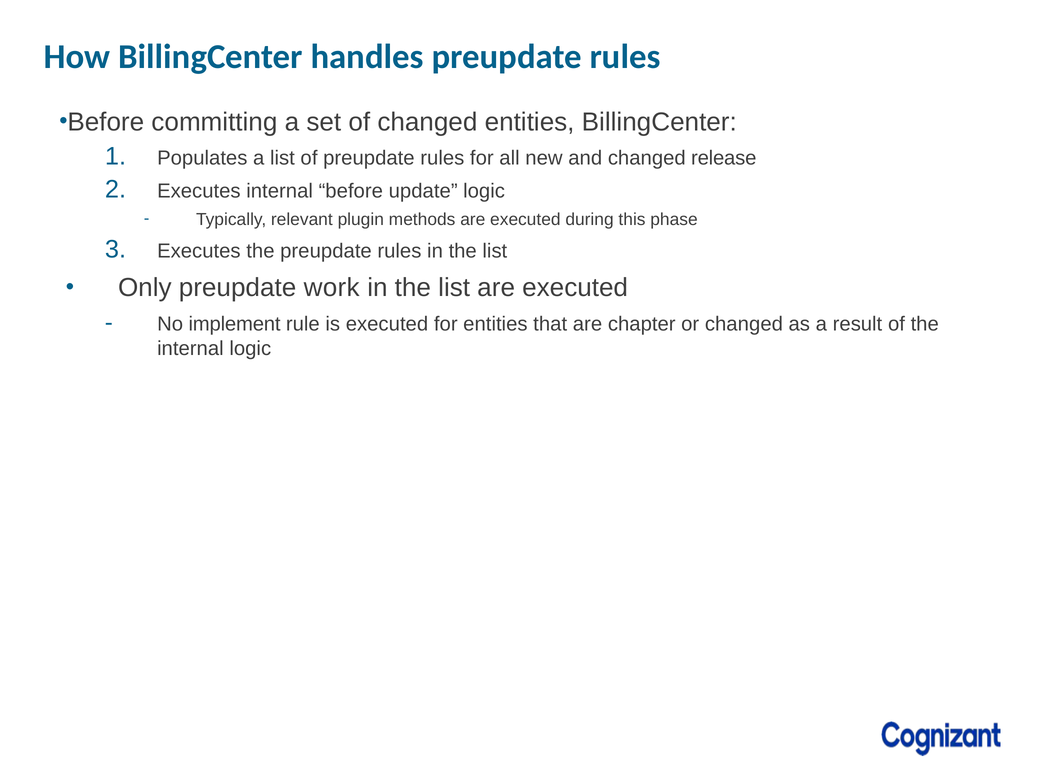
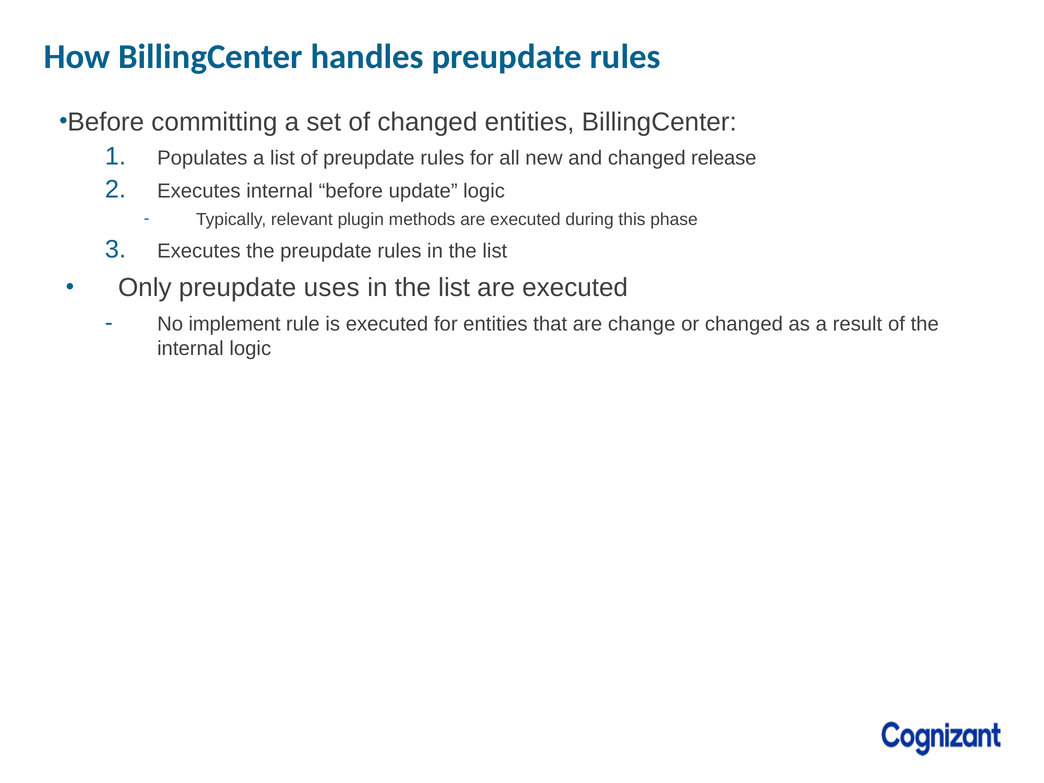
work: work -> uses (332, 288)
chapter: chapter -> change (642, 324)
